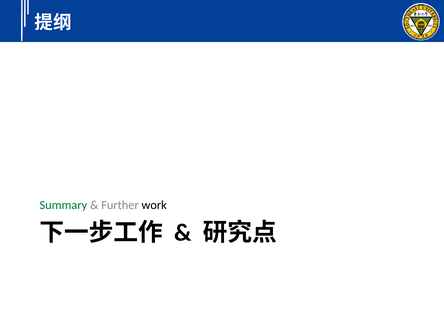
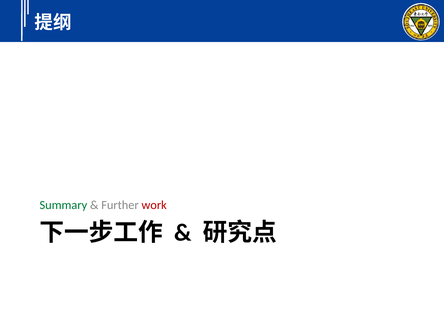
work colour: black -> red (154, 205)
